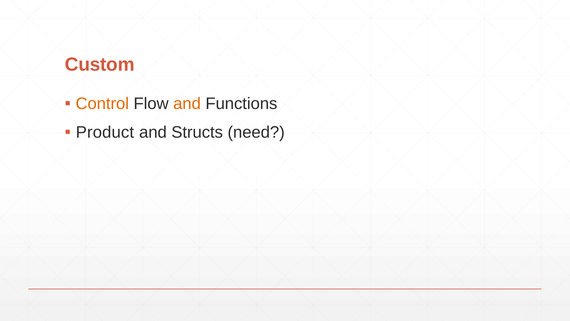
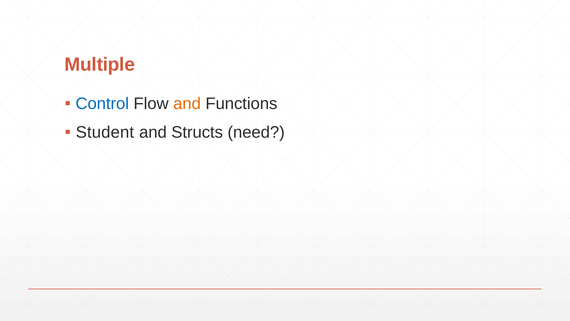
Custom: Custom -> Multiple (100, 64)
Control colour: orange -> blue (102, 104)
Product: Product -> Student (105, 132)
